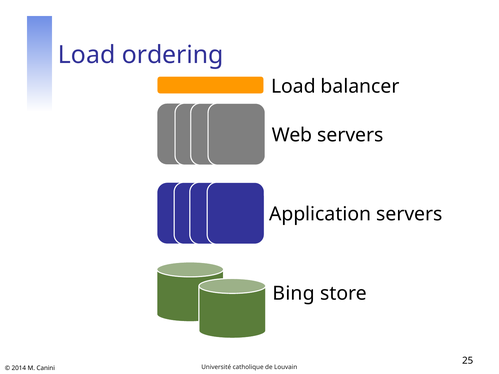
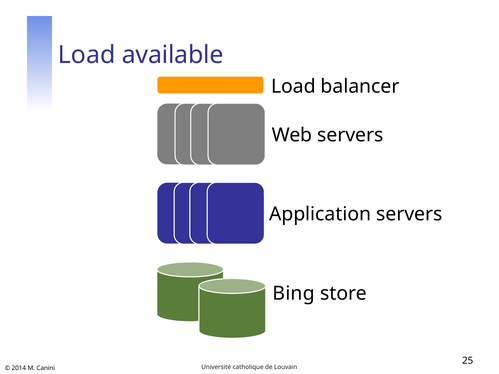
ordering: ordering -> available (173, 55)
